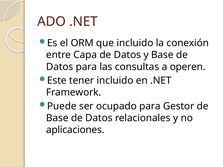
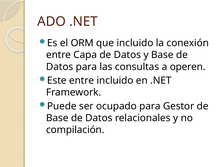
Este tener: tener -> entre (82, 81)
aplicaciones: aplicaciones -> compilación (75, 130)
